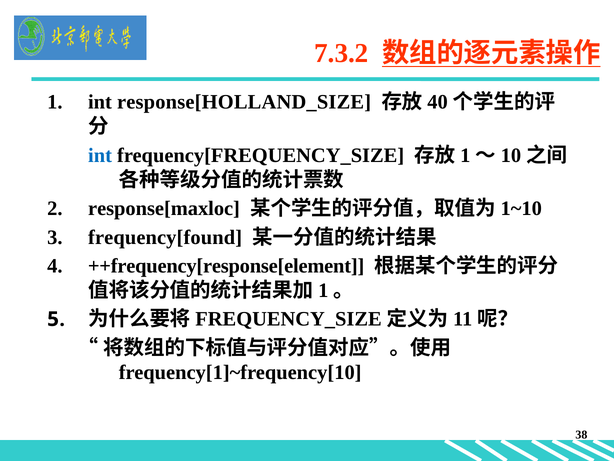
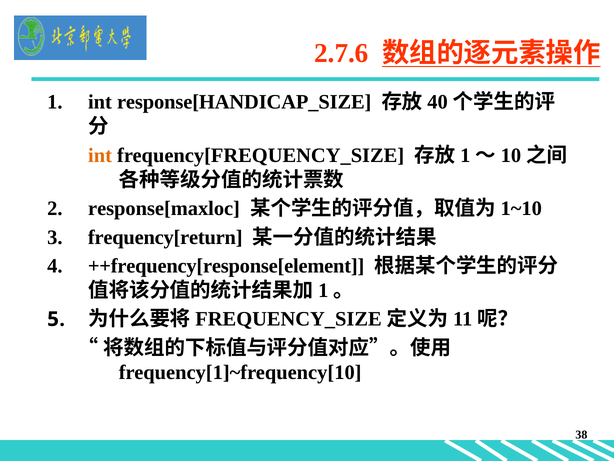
7.3.2: 7.3.2 -> 2.7.6 (341, 53)
response[HOLLAND_SIZE: response[HOLLAND_SIZE -> response[HANDICAP_SIZE (244, 102)
int colour: blue -> orange (100, 155)
frequency[found: frequency[found -> frequency[return (165, 237)
